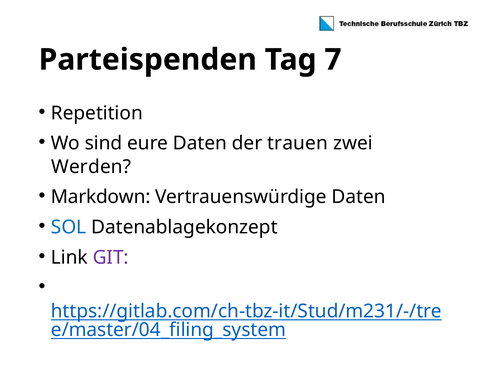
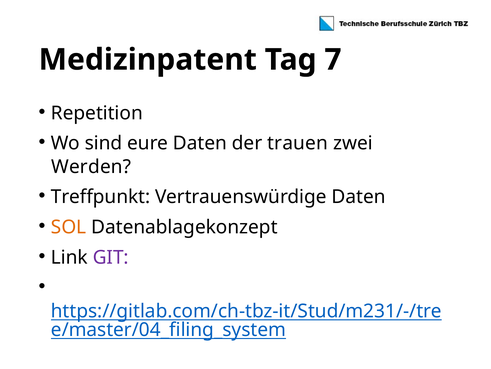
Parteispenden: Parteispenden -> Medizinpatent (148, 60)
Markdown: Markdown -> Treffpunkt (101, 197)
SOL colour: blue -> orange (69, 227)
